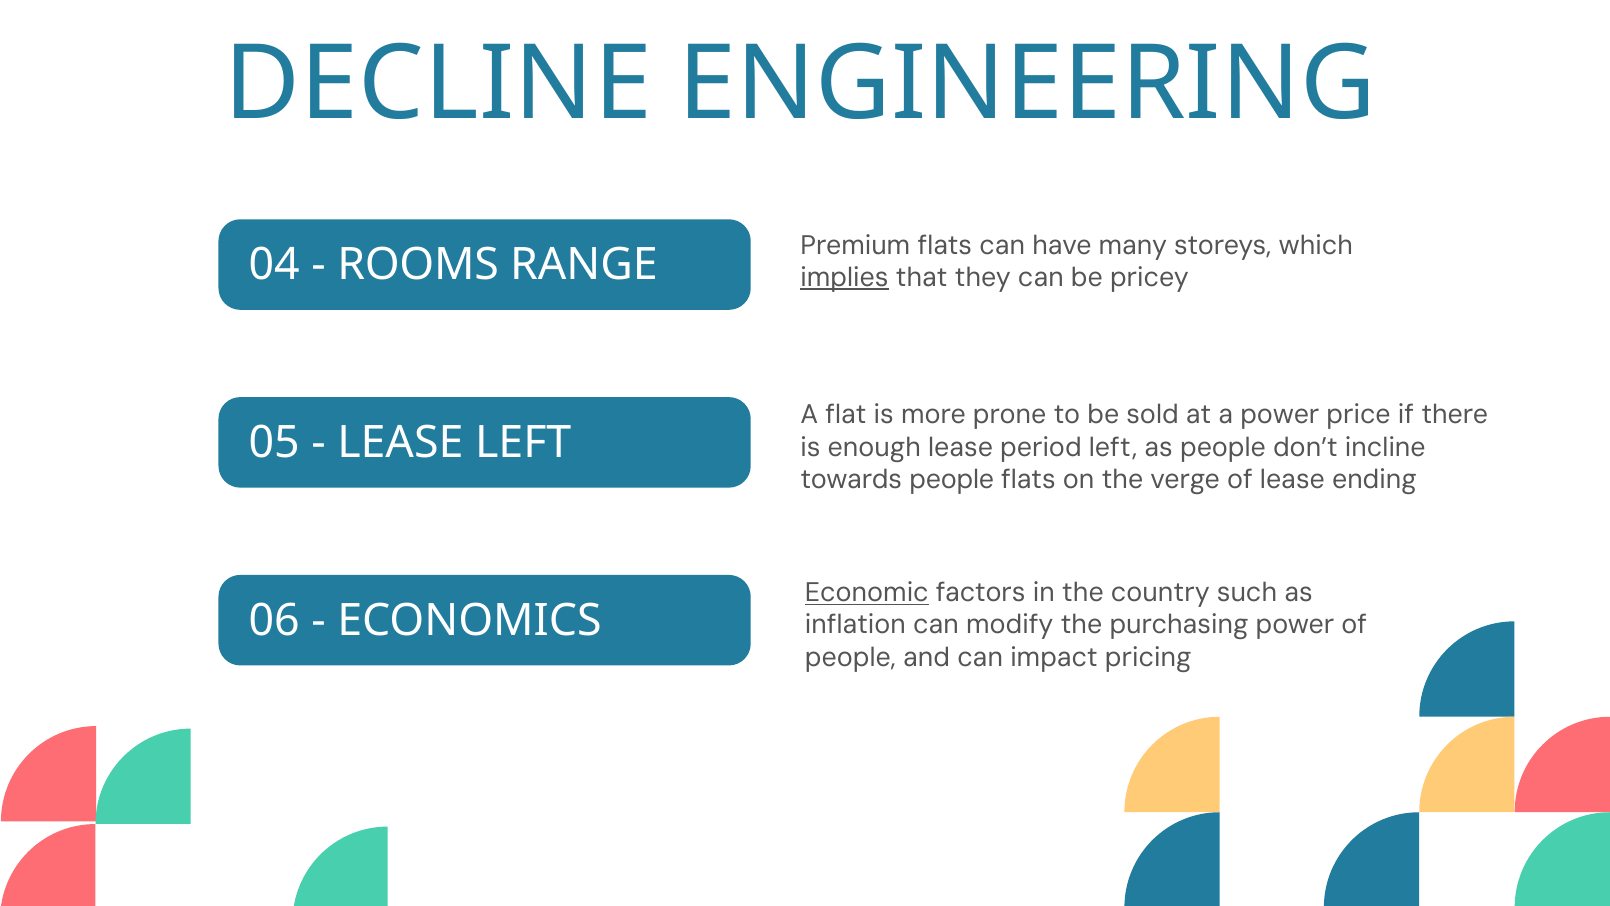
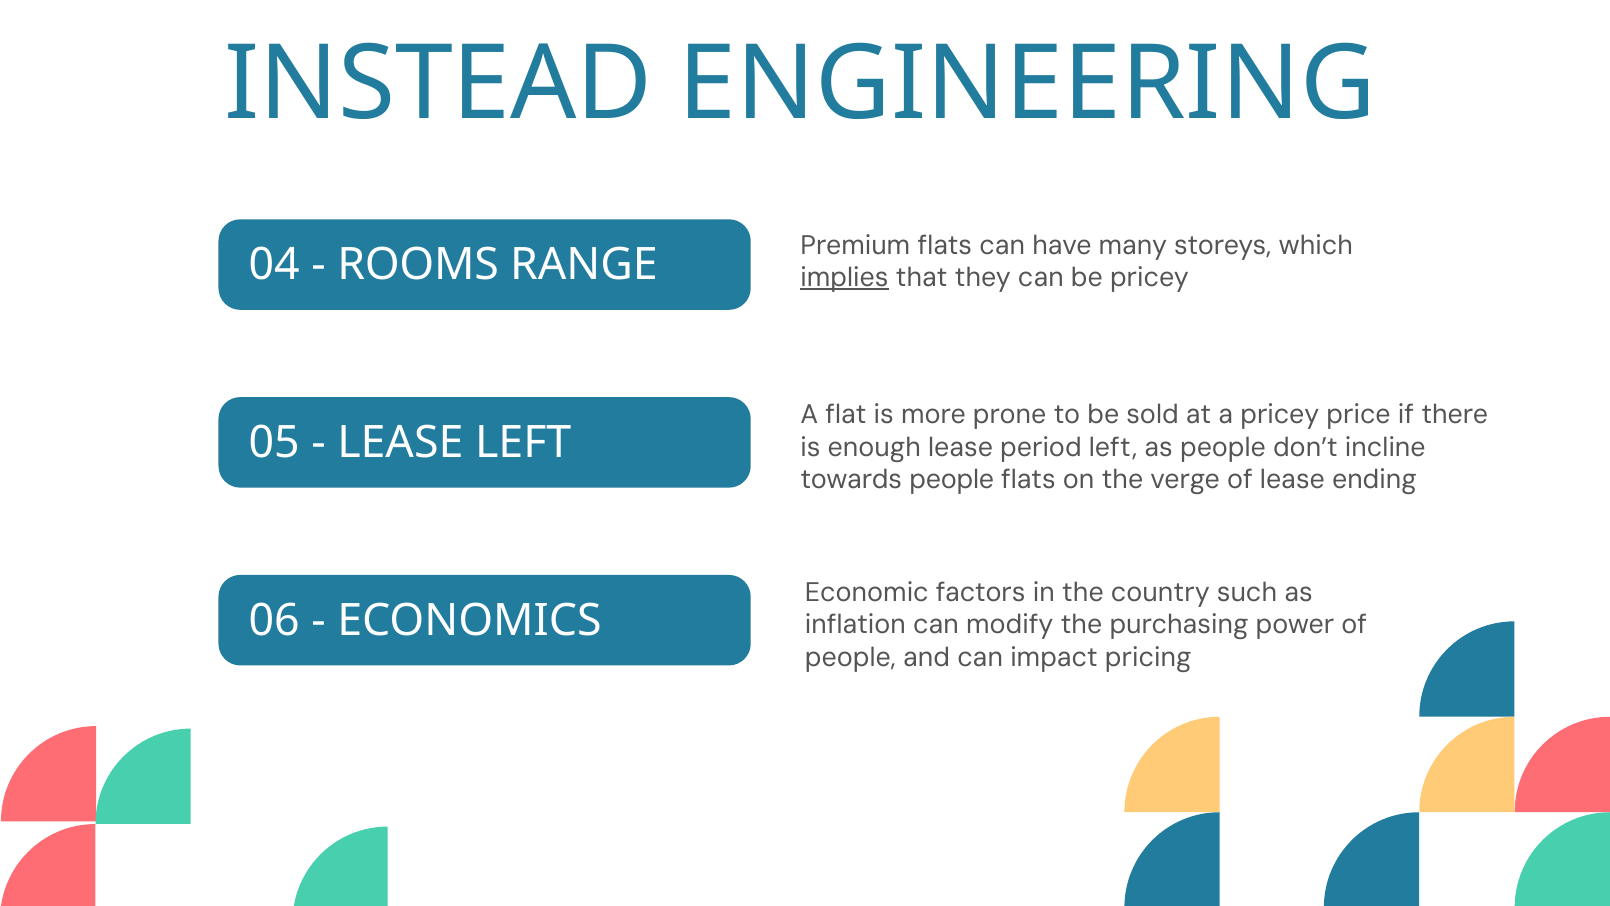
DECLINE: DECLINE -> INSTEAD (439, 84)
a power: power -> pricey (1280, 415)
Economic underline: present -> none (867, 593)
